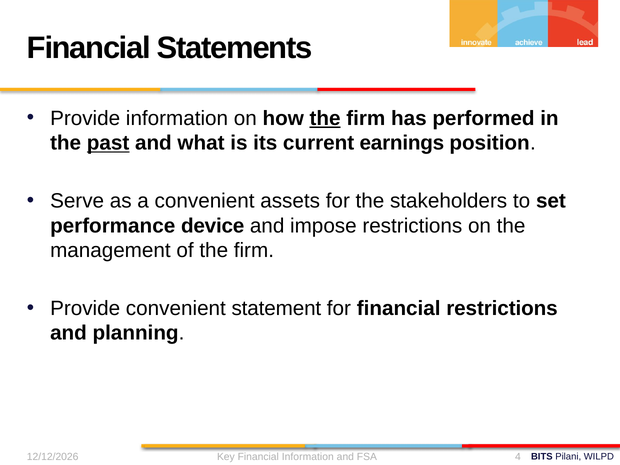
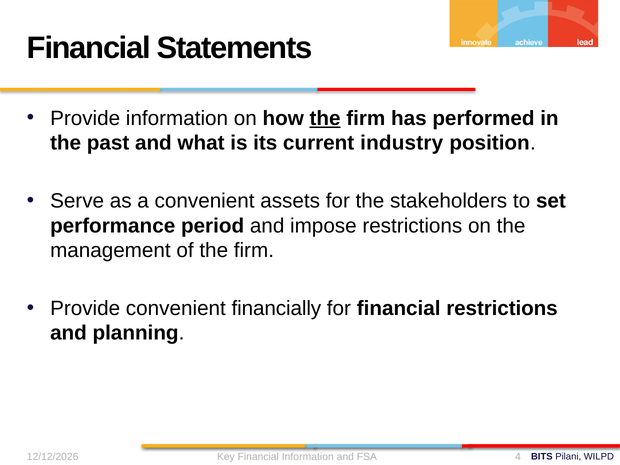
past underline: present -> none (108, 143)
earnings: earnings -> industry (402, 143)
device: device -> period (213, 226)
statement: statement -> financially (276, 308)
